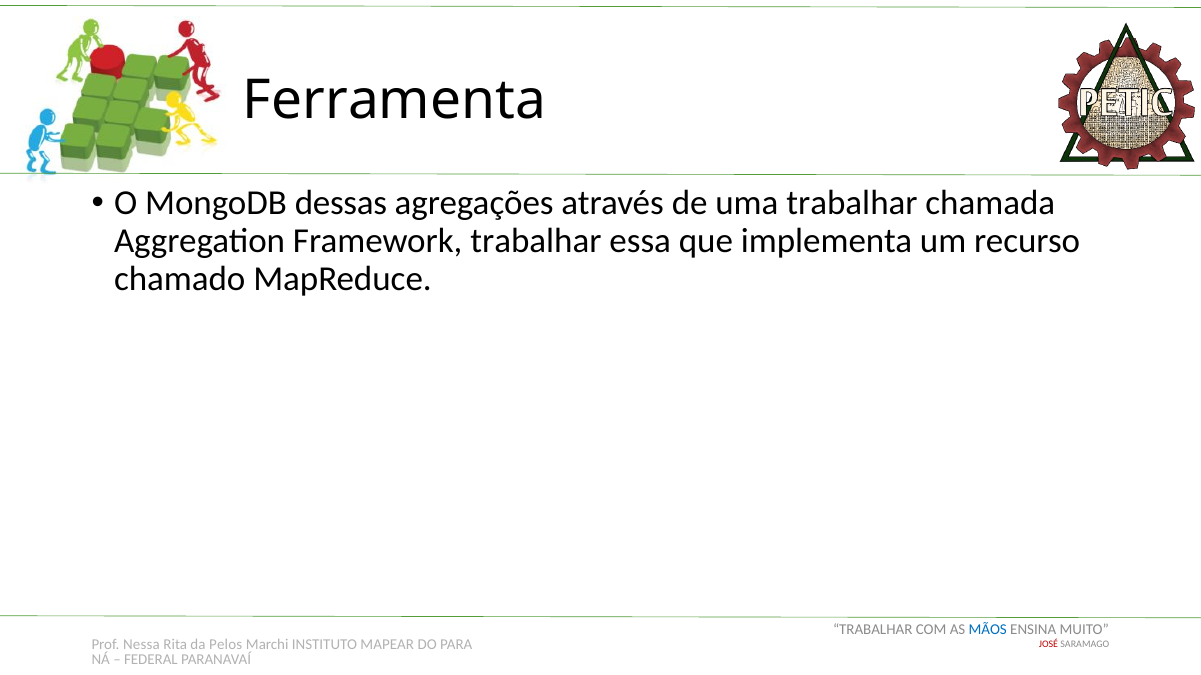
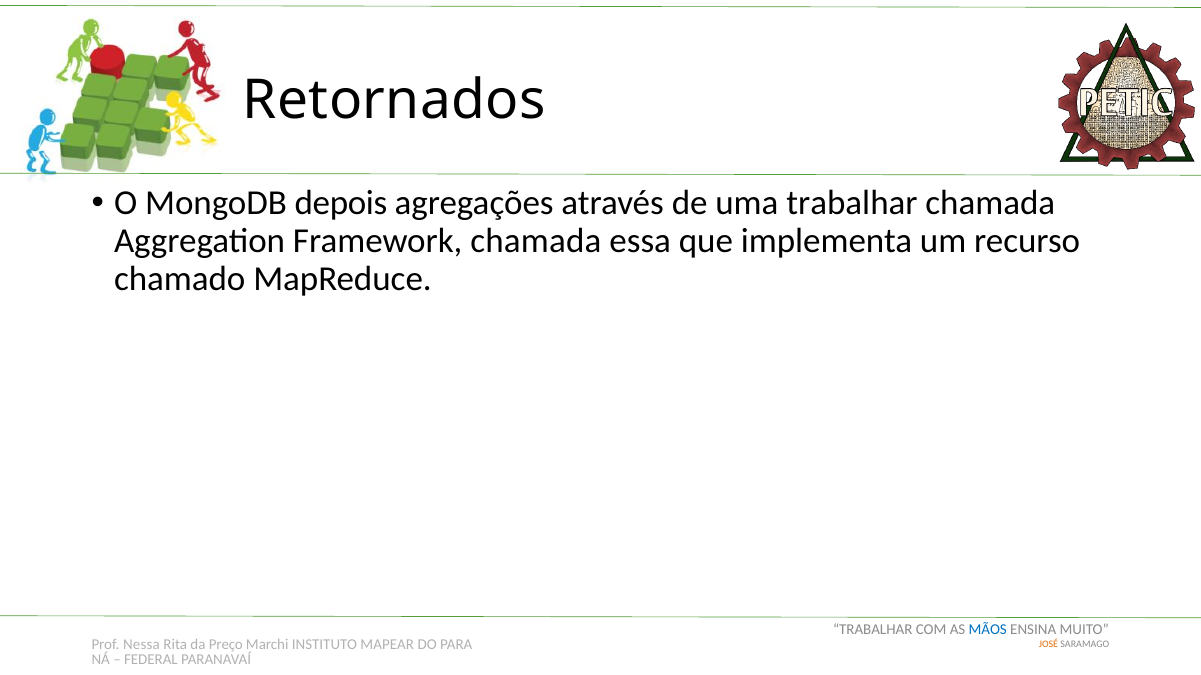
Ferramenta: Ferramenta -> Retornados (394, 101)
dessas: dessas -> depois (341, 203)
Framework trabalhar: trabalhar -> chamada (536, 241)
Pelos: Pelos -> Preço (226, 645)
JOSÉ colour: red -> orange (1048, 645)
